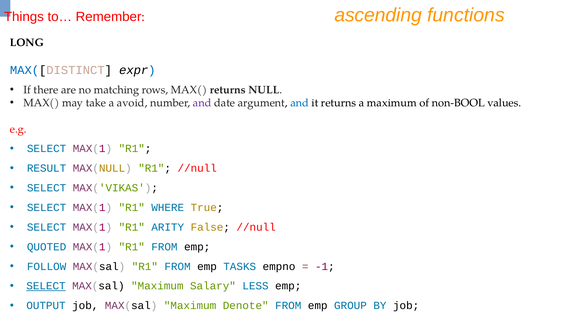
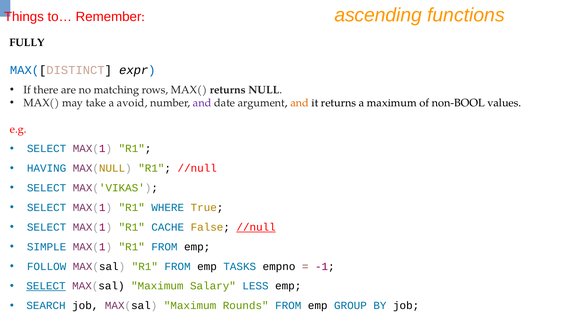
LONG: LONG -> FULLY (27, 43)
and colour: blue -> orange (300, 103)
RESULT: RESULT -> HAVING (47, 169)
ARITY: ARITY -> CACHE (168, 227)
//null underline: none -> present (256, 227)
QUOTED: QUOTED -> SIMPLE (47, 247)
OUTPUT: OUTPUT -> SEARCH (46, 306)
Denote: Denote -> Rounds (246, 306)
